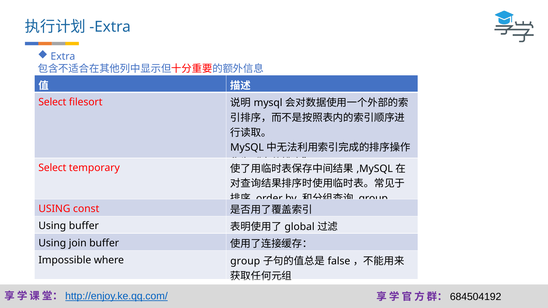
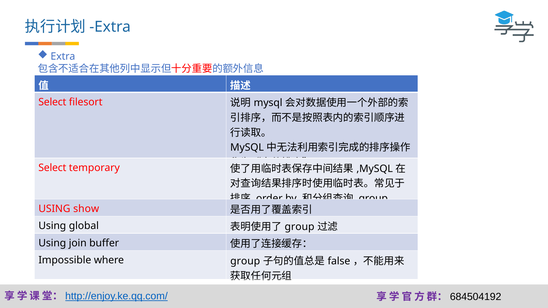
const: const -> show (86, 209)
Using buffer: buffer -> global (84, 226)
global: global -> group (300, 227)
